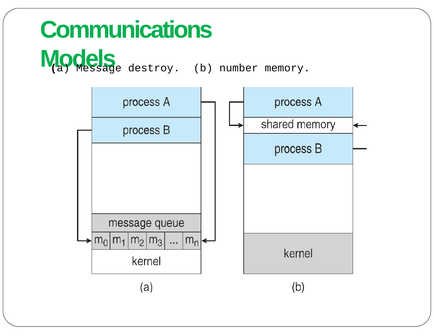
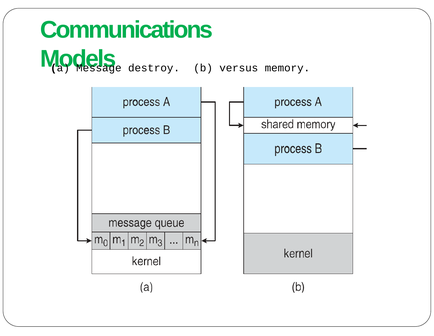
number: number -> versus (239, 68)
